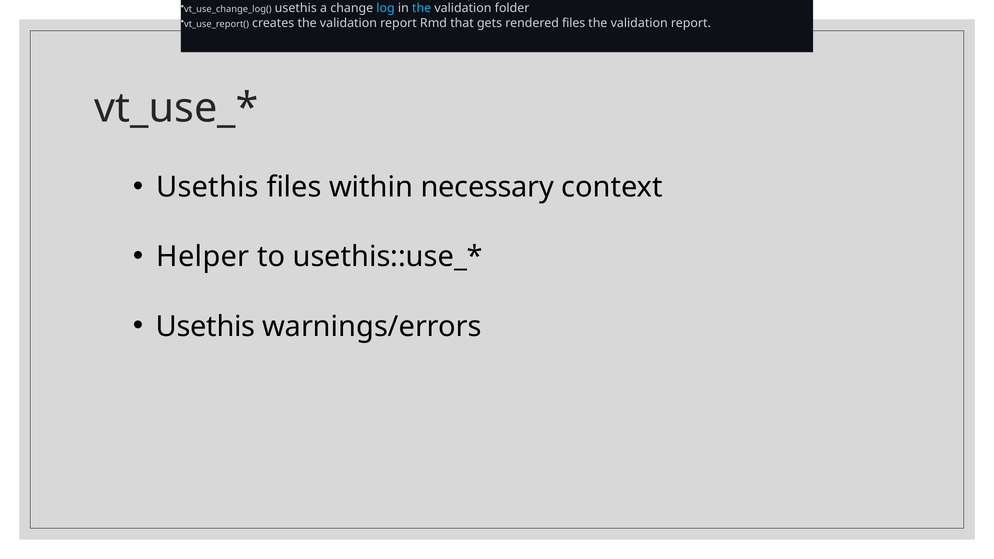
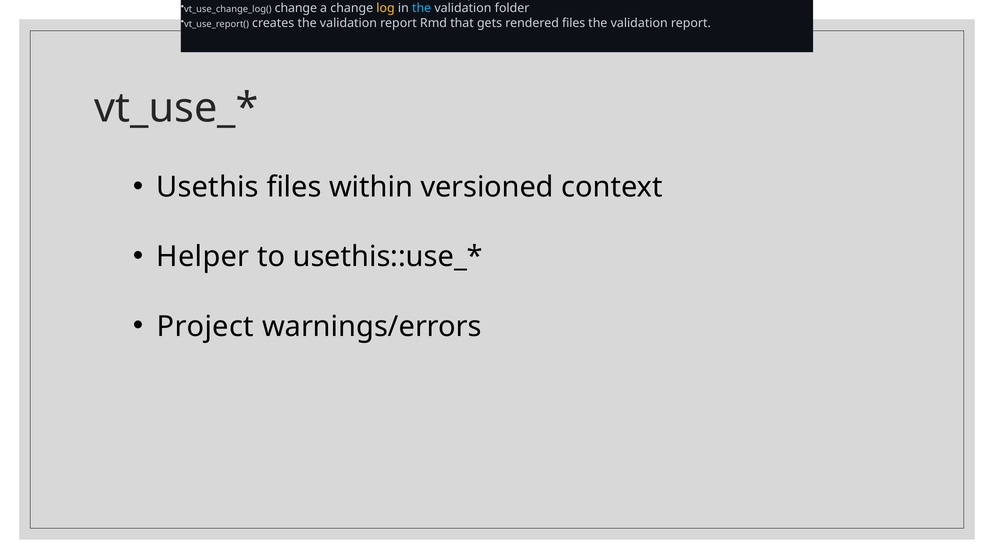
vt_use_change_log( usethis: usethis -> change (296, 8)
log colour: light blue -> yellow (386, 8)
necessary: necessary -> versioned (487, 187)
Usethis: Usethis -> Project (205, 327)
